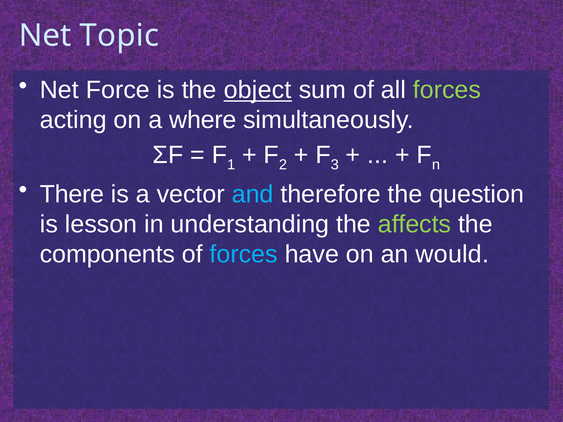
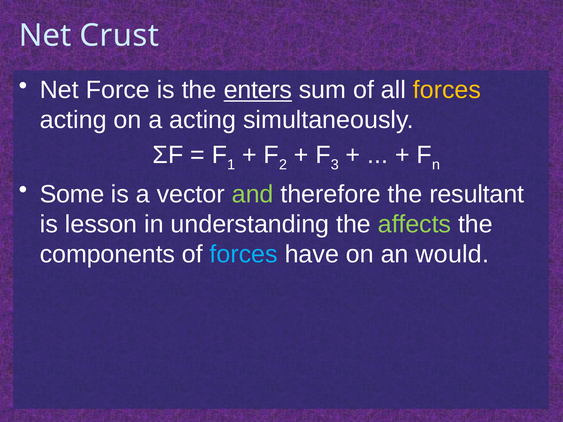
Topic: Topic -> Crust (119, 36)
object: object -> enters (258, 90)
forces colour: light green -> yellow (447, 90)
a where: where -> acting (203, 120)
There: There -> Some (72, 194)
and colour: light blue -> light green (253, 194)
question: question -> resultant (477, 194)
